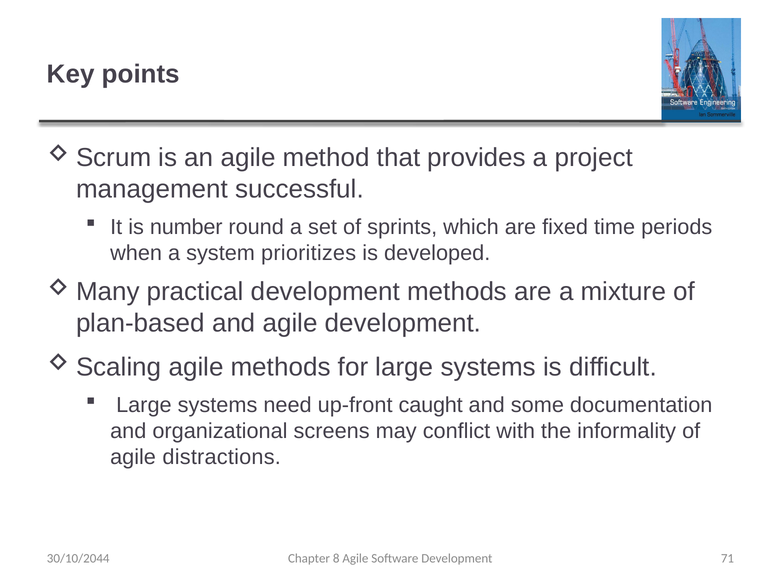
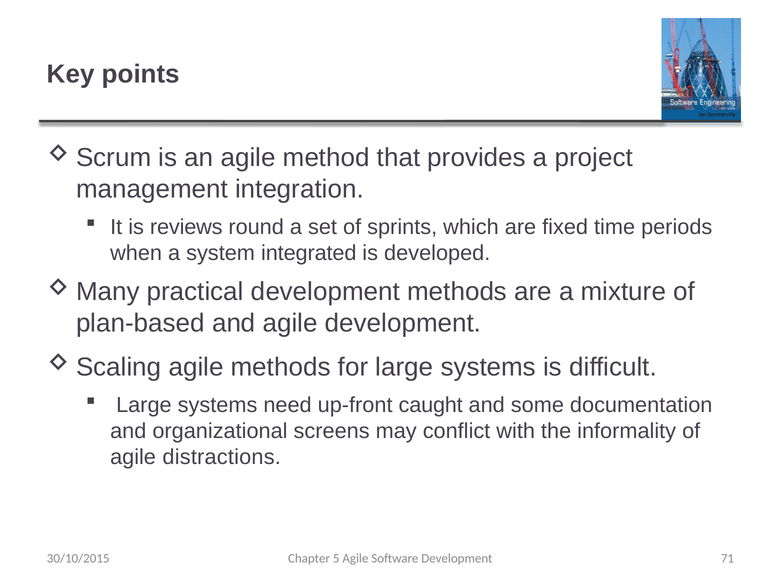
successful: successful -> integration (299, 189)
number: number -> reviews (186, 227)
prioritizes: prioritizes -> integrated (309, 253)
30/10/2044: 30/10/2044 -> 30/10/2015 (78, 559)
8: 8 -> 5 (336, 559)
